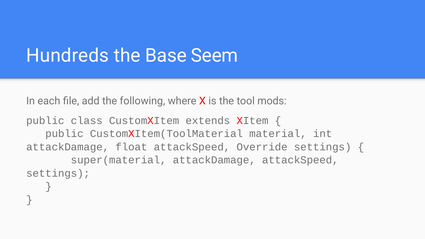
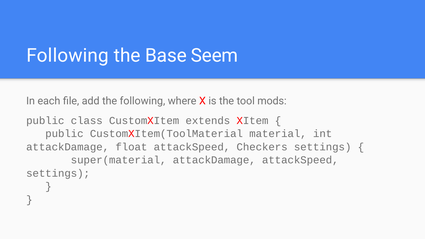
Hundreds: Hundreds -> Following (68, 56)
Override: Override -> Checkers (262, 147)
